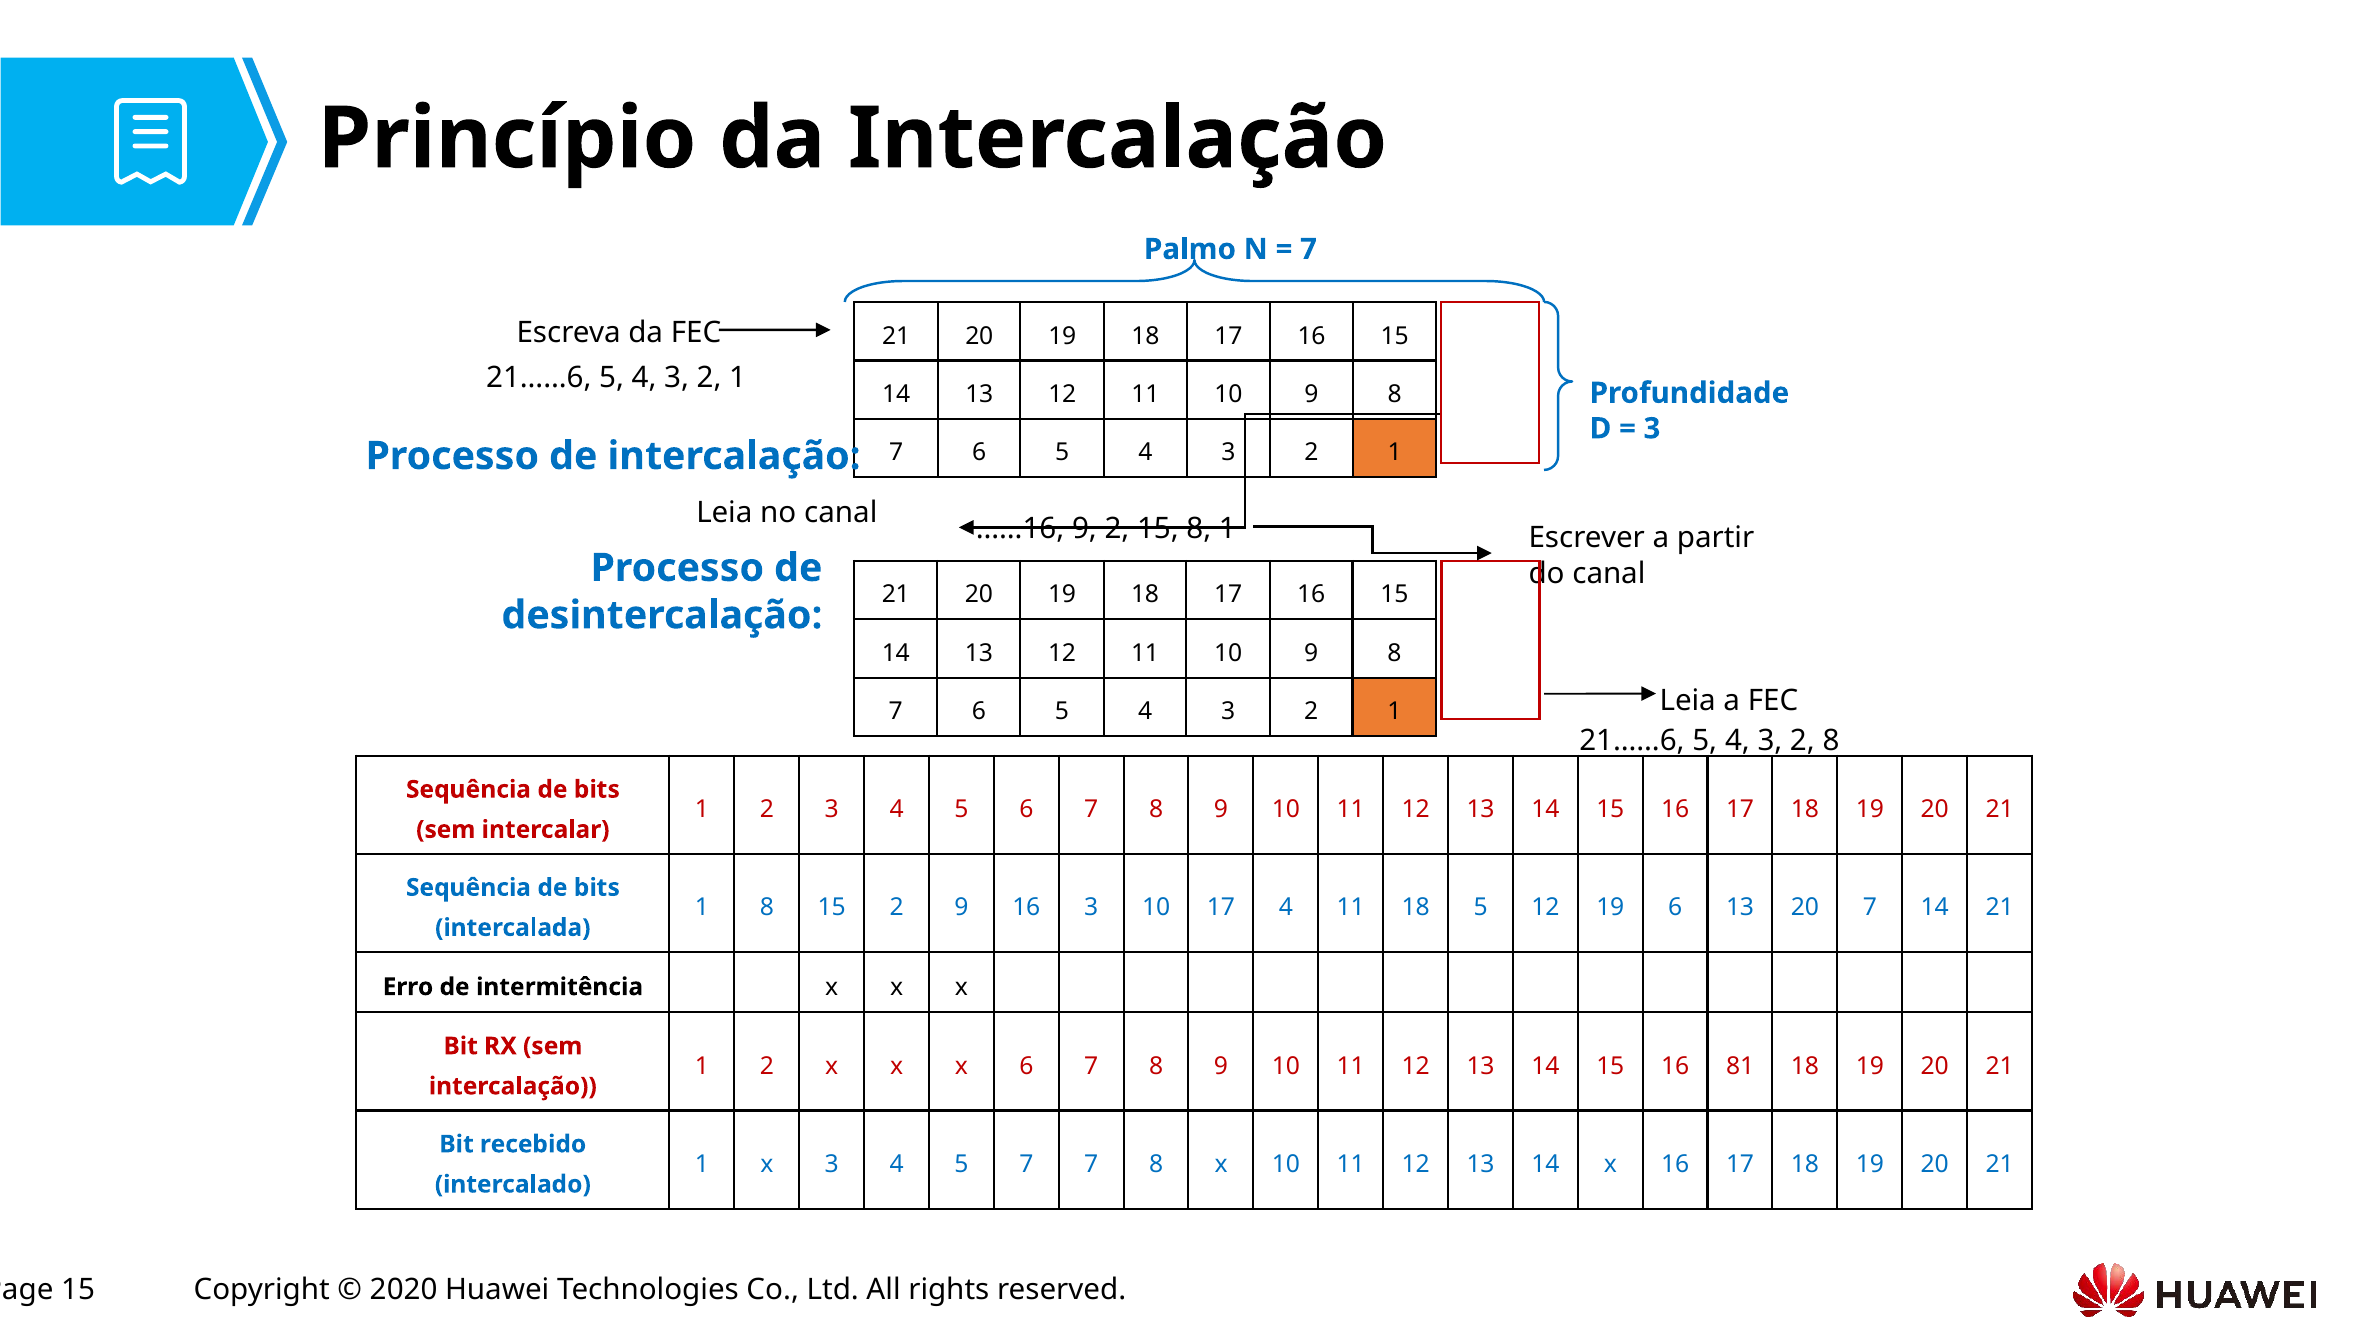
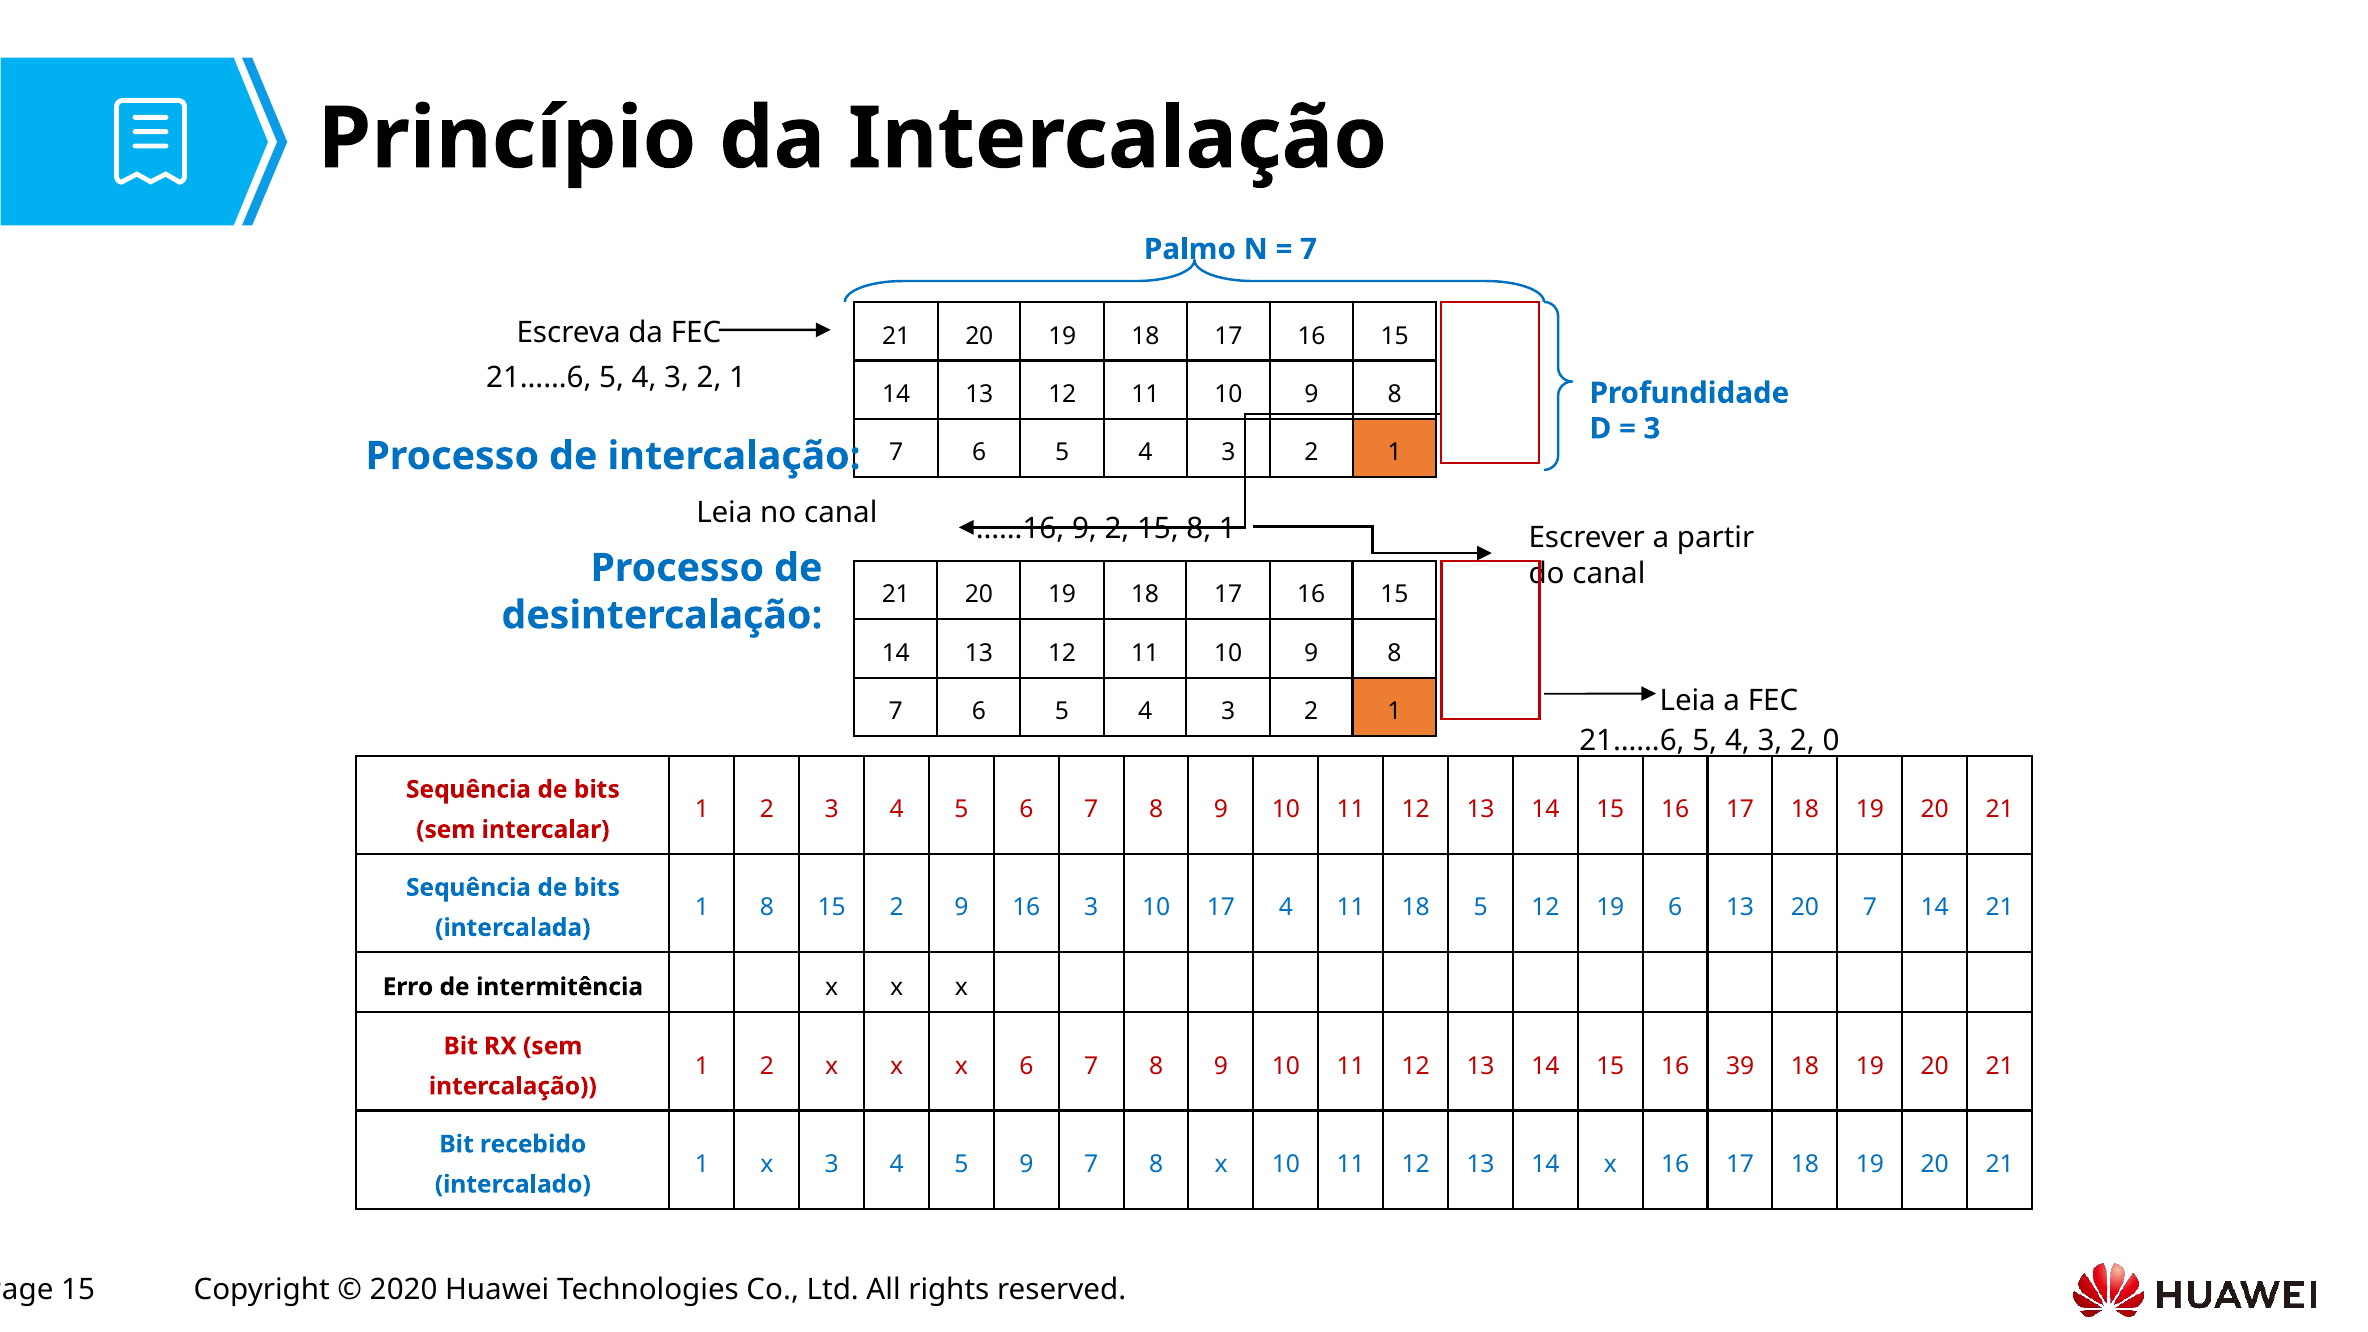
2 8: 8 -> 0 (1831, 741)
81: 81 -> 39 (1740, 1066)
5 7: 7 -> 9 (1026, 1164)
